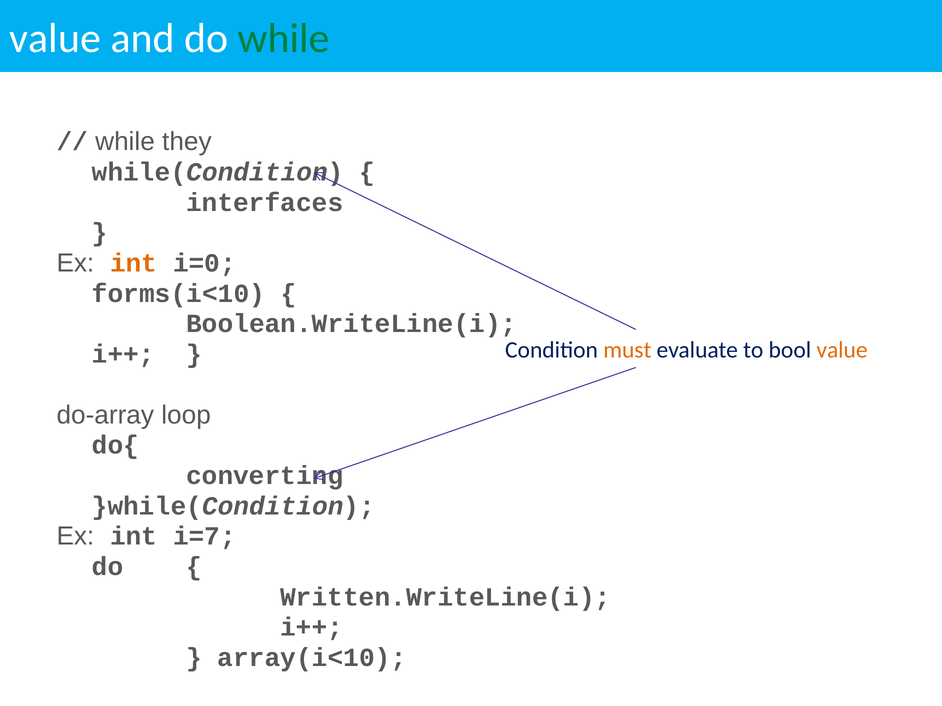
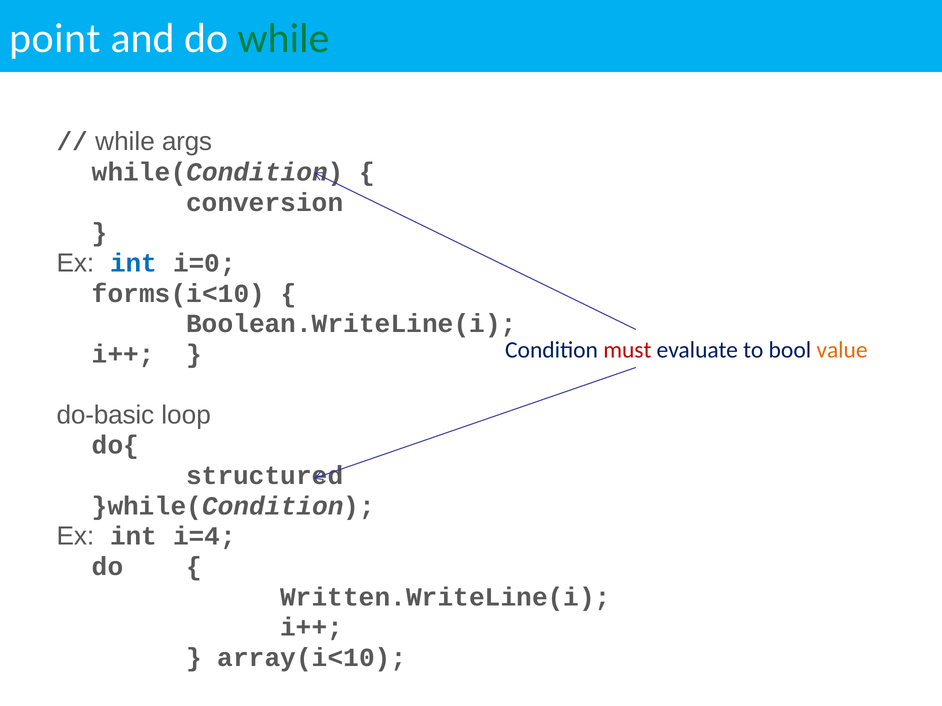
value: value -> point (55, 38)
they: they -> args (187, 142)
interfaces: interfaces -> conversion (265, 203)
int colour: orange -> blue (134, 263)
must colour: orange -> red (627, 350)
do-array: do-array -> do-basic (105, 415)
converting: converting -> structured (265, 476)
i=7: i=7 -> i=4 (204, 537)
